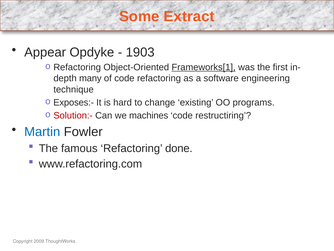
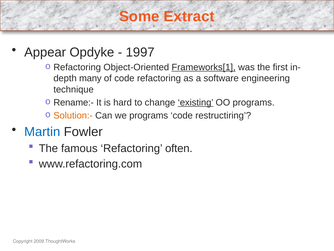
1903: 1903 -> 1997 (140, 52)
Exposes:-: Exposes:- -> Rename:- (74, 102)
existing underline: none -> present (196, 102)
Solution:- colour: red -> orange (73, 115)
we machines: machines -> programs (149, 115)
done: done -> often (179, 148)
